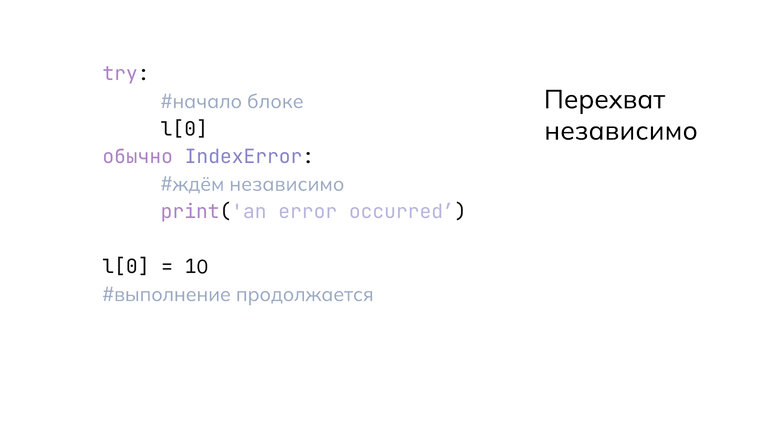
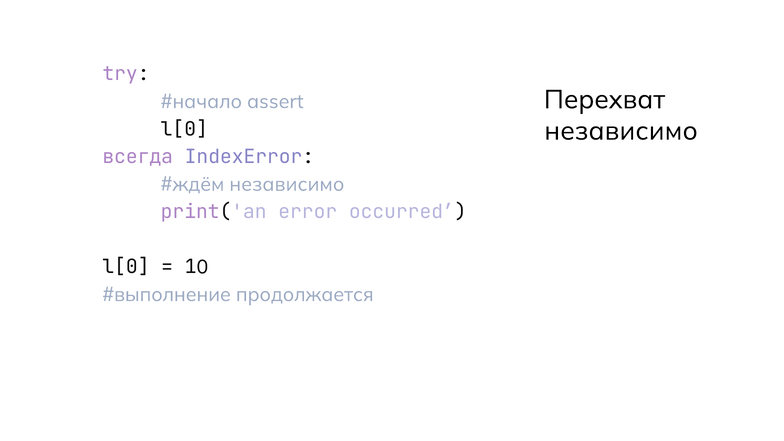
блоке: блоке -> assert (275, 102)
обычно: обычно -> всегда (138, 157)
